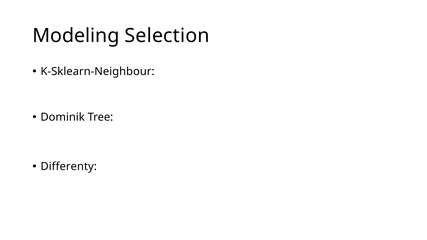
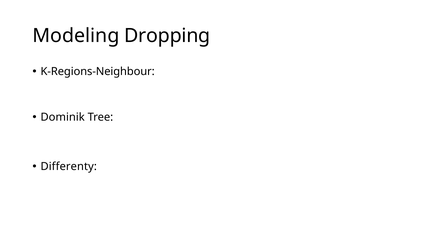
Selection: Selection -> Dropping (167, 36)
K-Sklearn-Neighbour: K-Sklearn-Neighbour -> K-Regions-Neighbour (98, 71)
